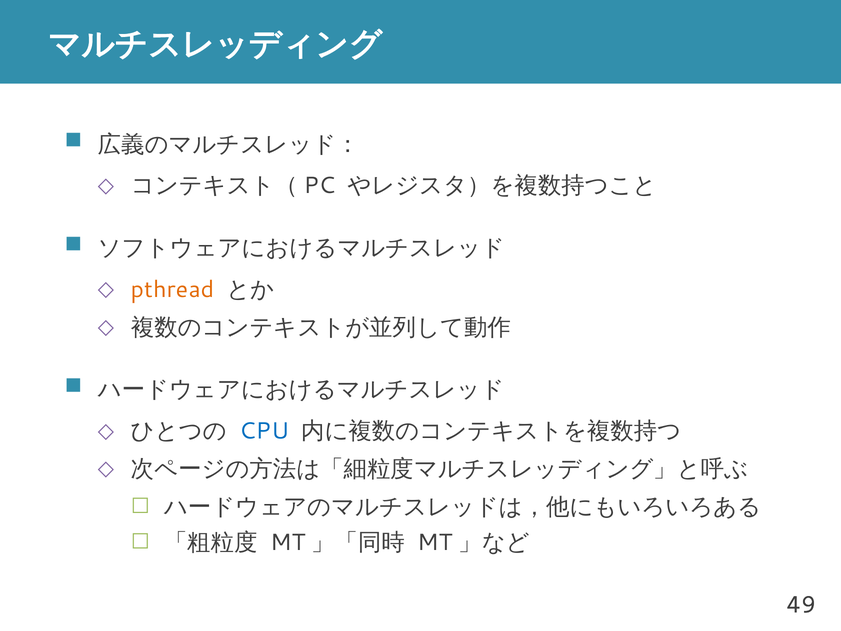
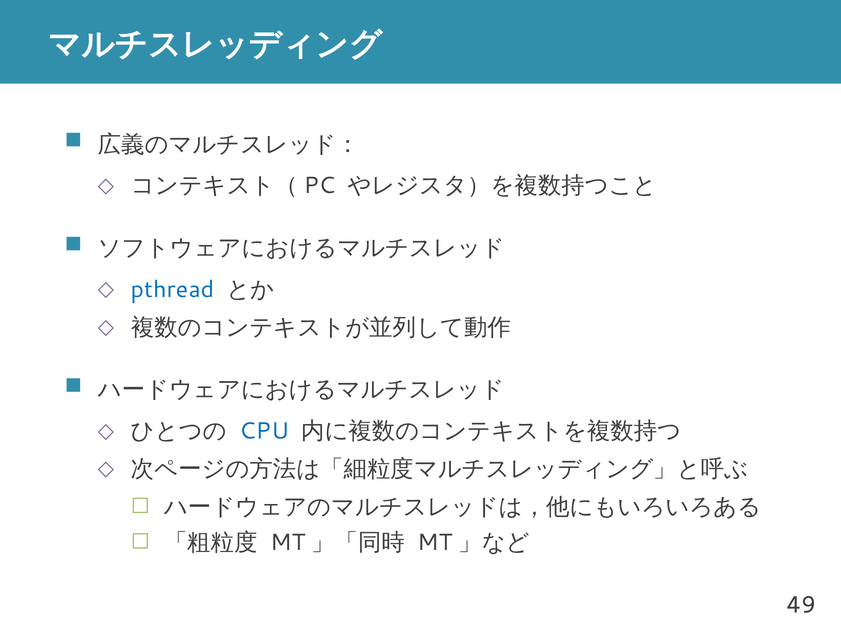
pthread colour: orange -> blue (173, 289)
